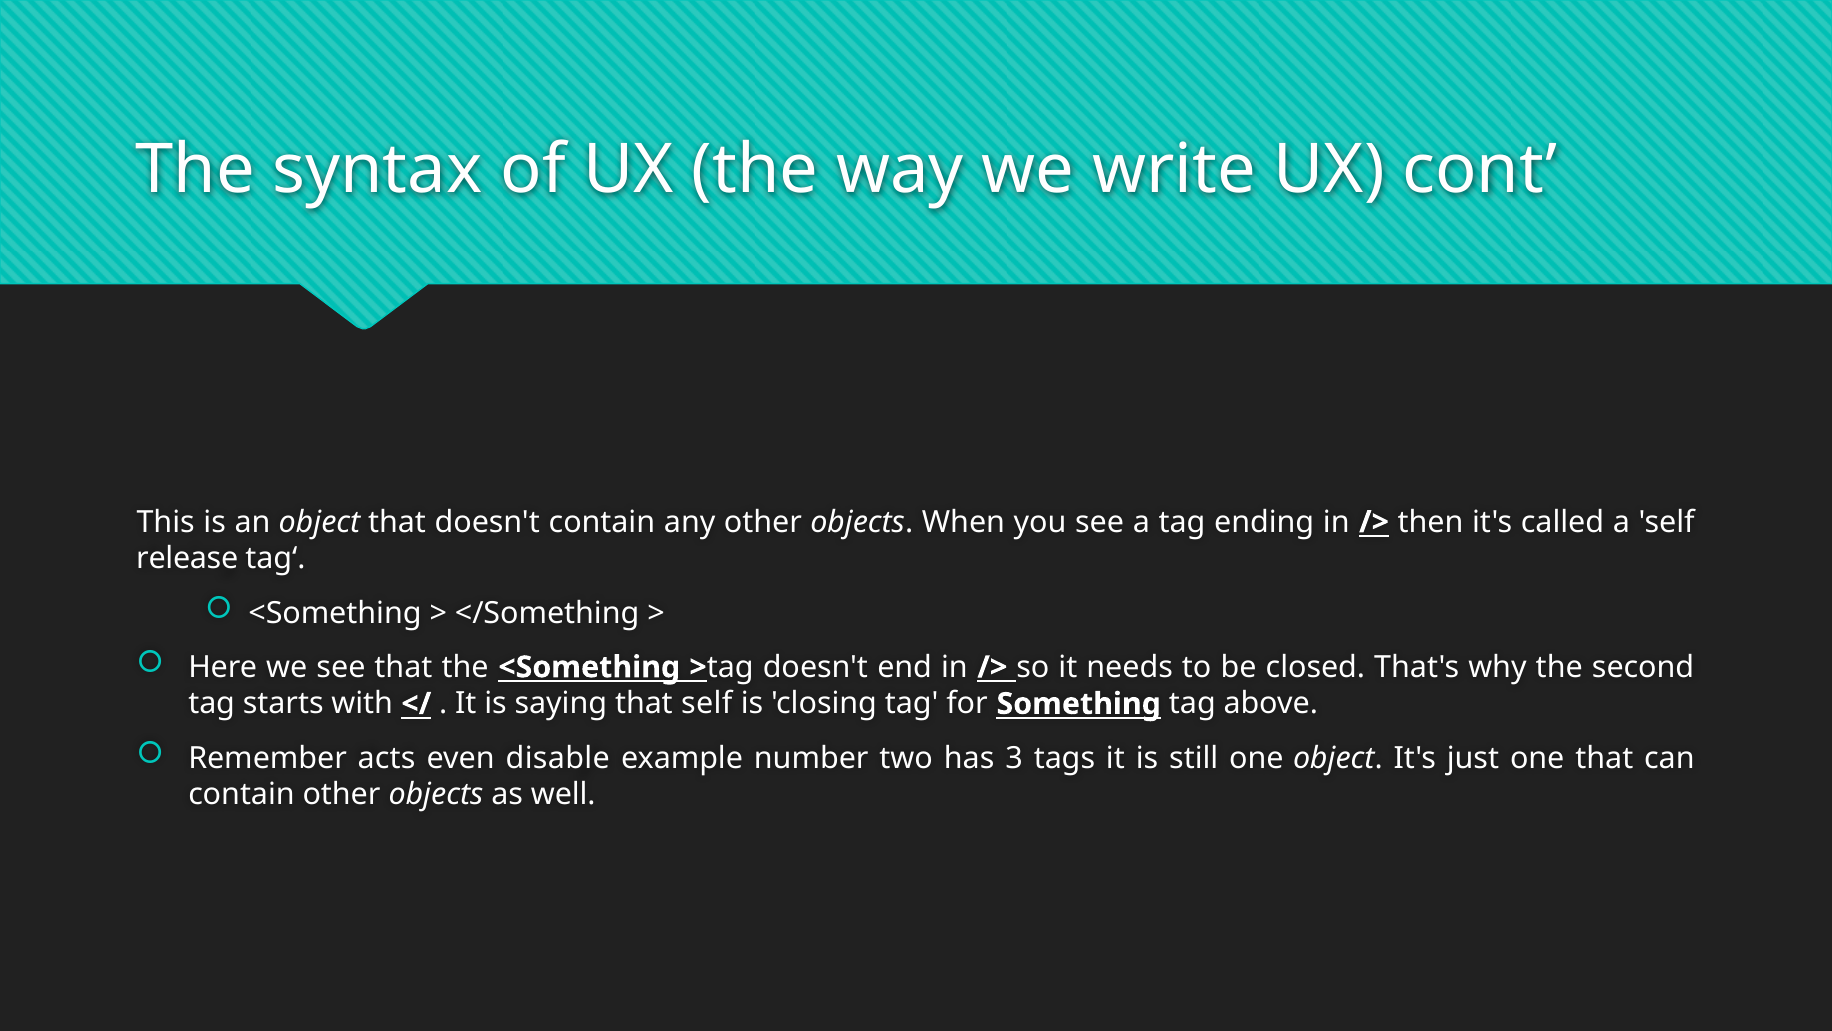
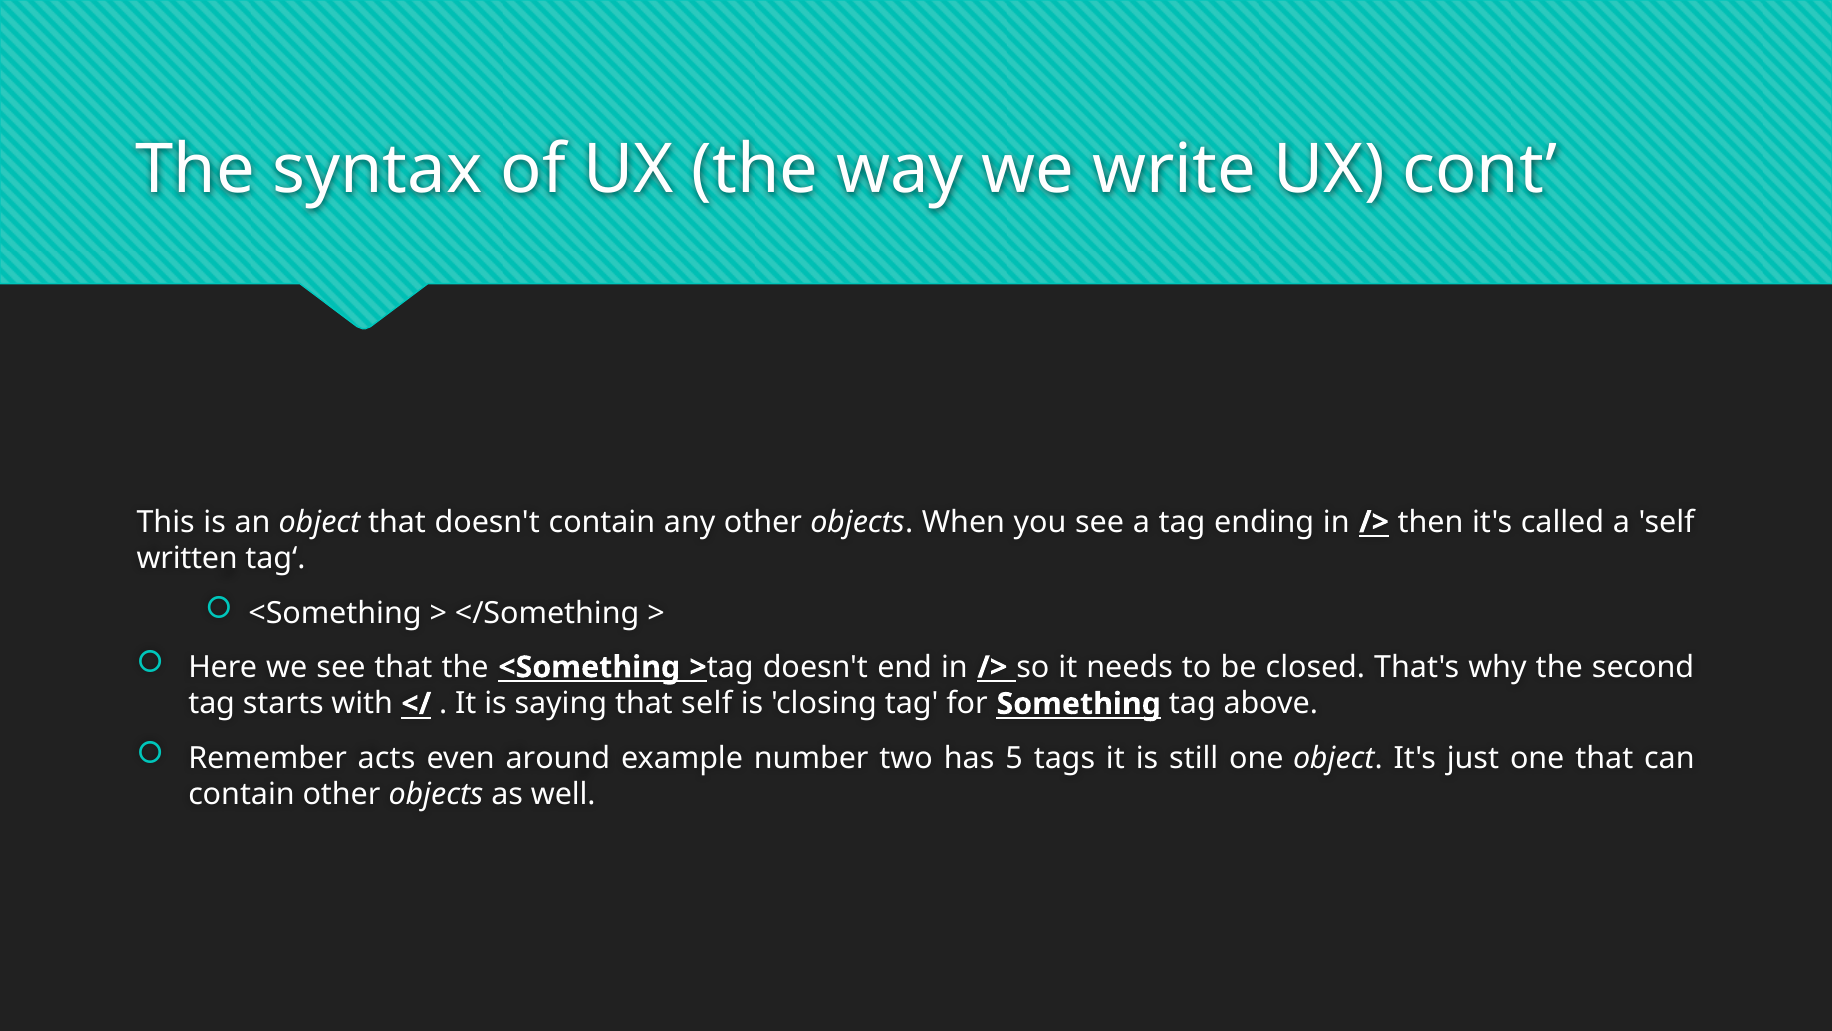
release: release -> written (187, 559)
disable: disable -> around (558, 758)
3: 3 -> 5 (1014, 758)
